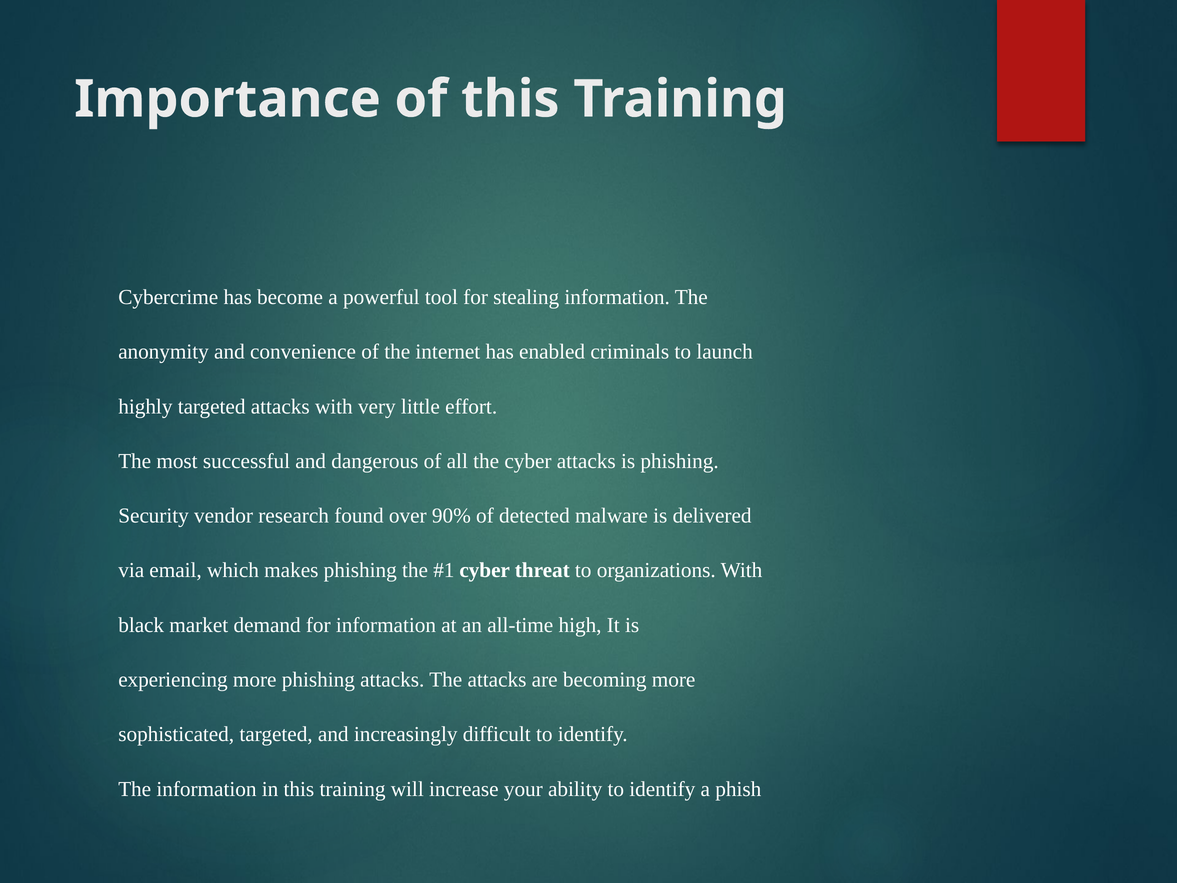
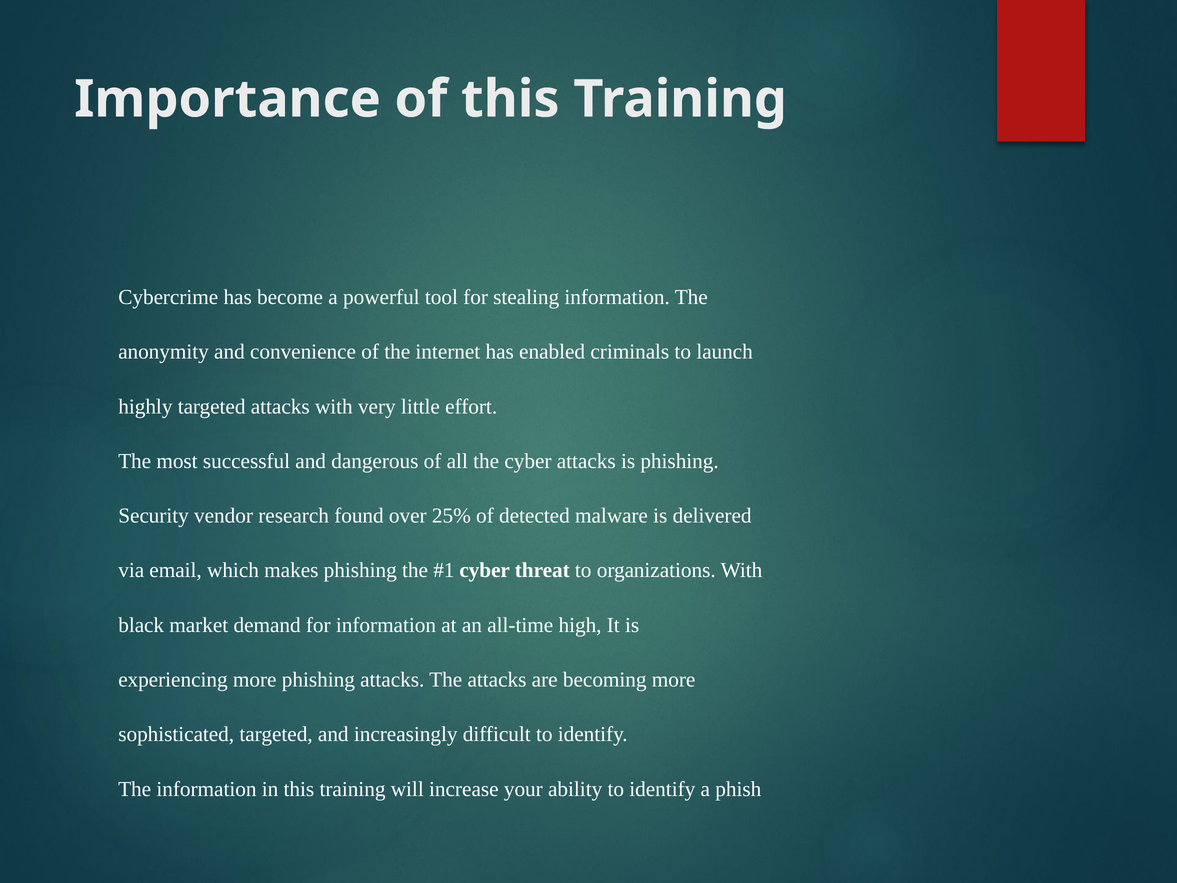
90%: 90% -> 25% (451, 516)
